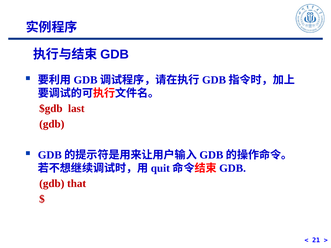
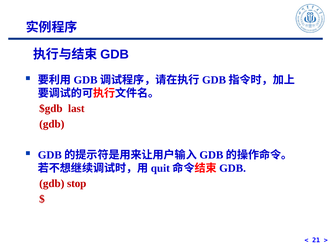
that: that -> stop (77, 184)
